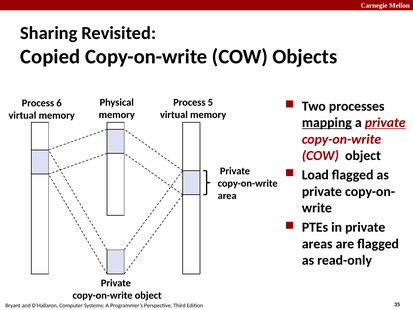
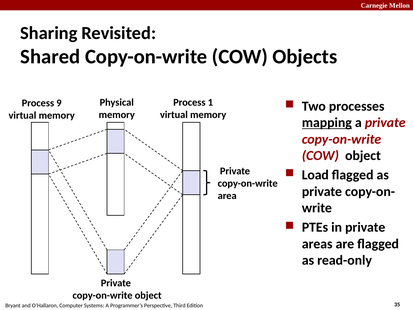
Copied: Copied -> Shared (50, 57)
5: 5 -> 1 (210, 102)
6: 6 -> 9 (59, 103)
private underline: present -> none (385, 123)
